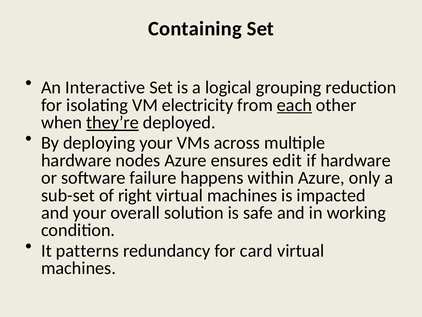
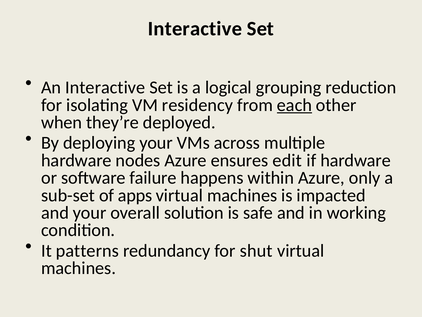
Containing: Containing -> Interactive (195, 29)
electricity: electricity -> residency (198, 105)
they’re underline: present -> none (113, 122)
right: right -> apps (135, 195)
card: card -> shut (256, 250)
